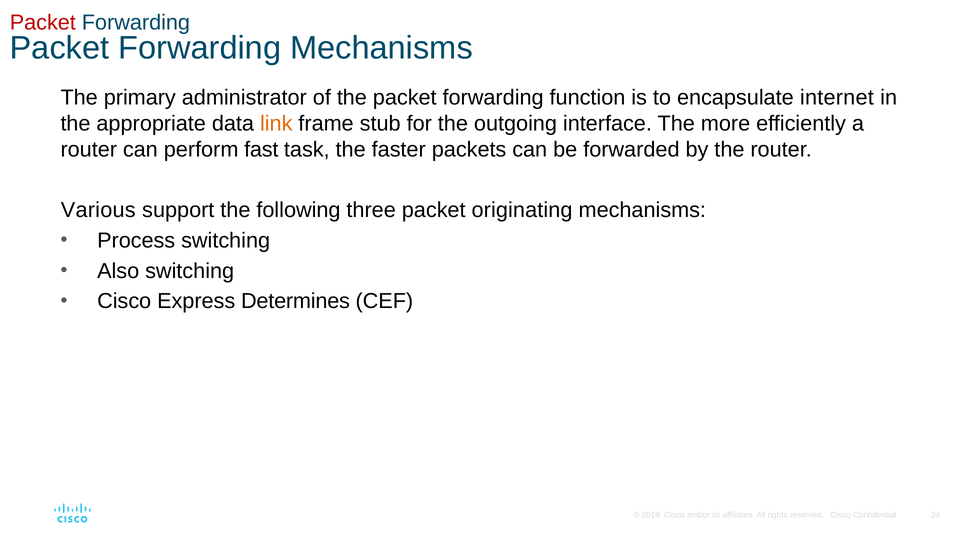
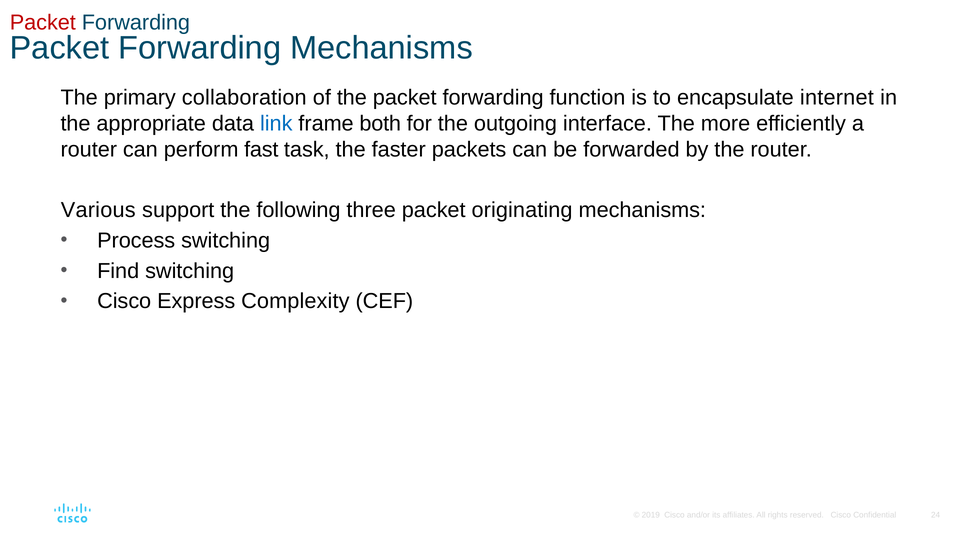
administrator: administrator -> collaboration (244, 98)
link colour: orange -> blue (276, 124)
stub: stub -> both (380, 124)
Also: Also -> Find (118, 271)
Determines: Determines -> Complexity (295, 302)
